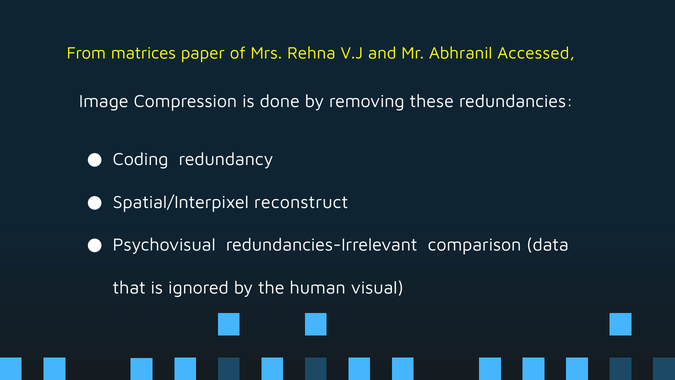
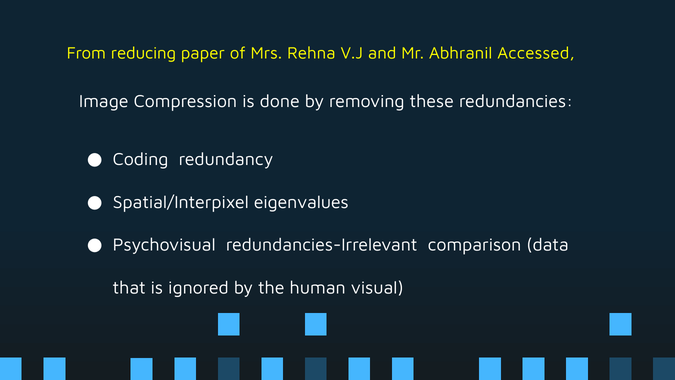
matrices: matrices -> reducing (143, 53)
reconstruct: reconstruct -> eigenvalues (301, 202)
